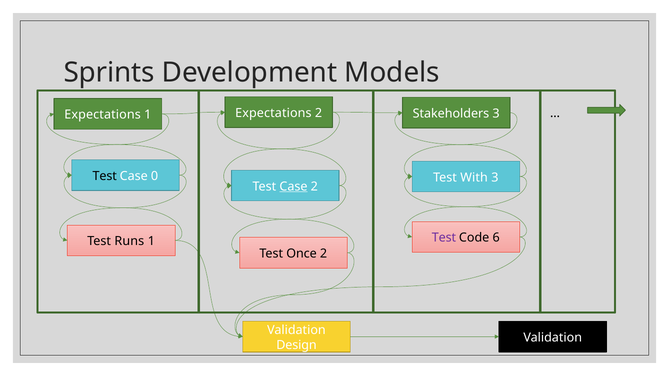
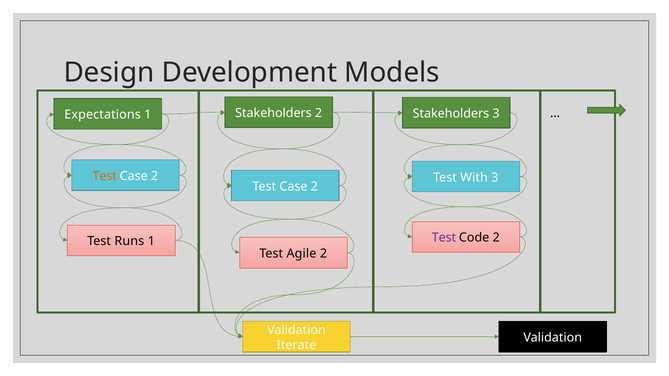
Sprints: Sprints -> Design (109, 73)
1 Expectations: Expectations -> Stakeholders (273, 113)
Test colour: black -> orange (105, 176)
0: 0 -> 2 (155, 176)
Case underline: present -> none (293, 187)
Code 6: 6 -> 2 (496, 238)
Once: Once -> Agile (301, 254)
Design: Design -> Iterate (296, 345)
